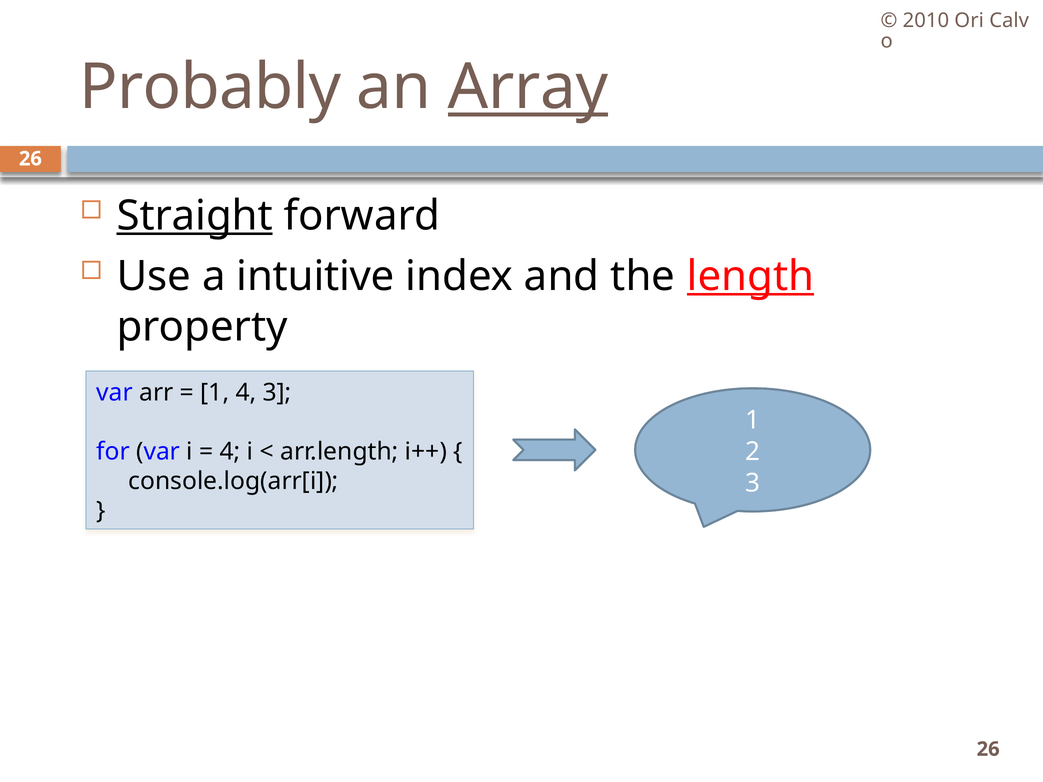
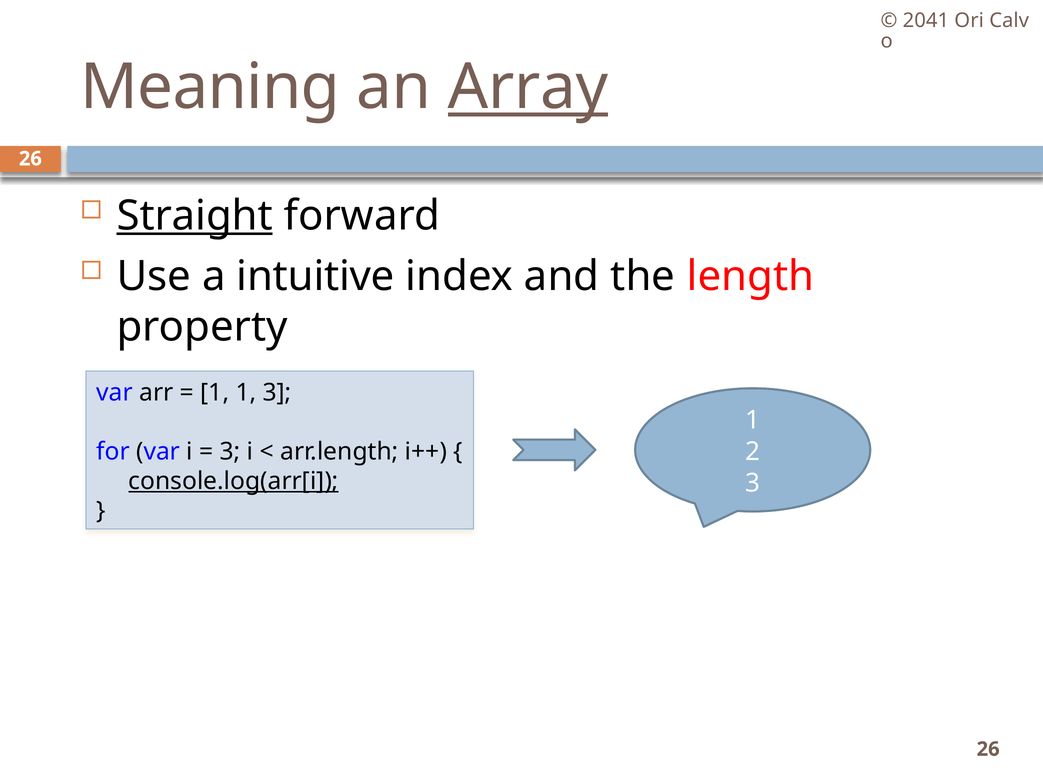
2010: 2010 -> 2041 (926, 21)
Probably: Probably -> Meaning (210, 87)
length underline: present -> none (751, 276)
1 4: 4 -> 1 (246, 393)
4: 4 -> 3 (230, 452)
console.log(arr[i underline: none -> present (233, 481)
